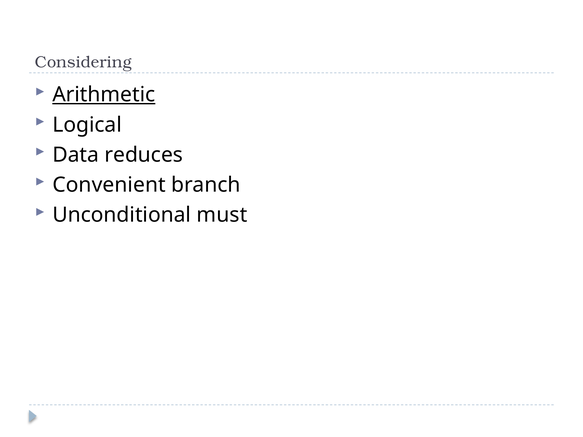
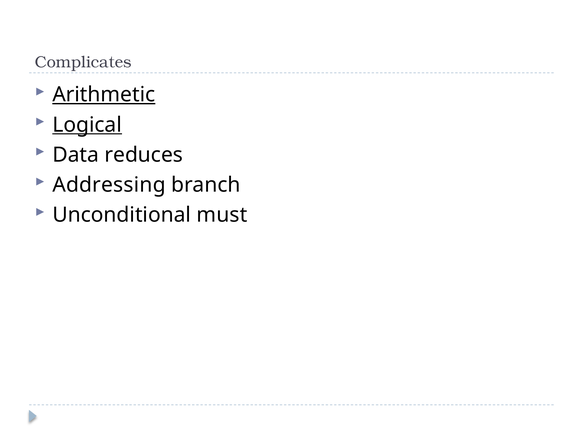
Considering: Considering -> Complicates (83, 62)
Logical underline: none -> present (87, 125)
Convenient: Convenient -> Addressing (109, 185)
